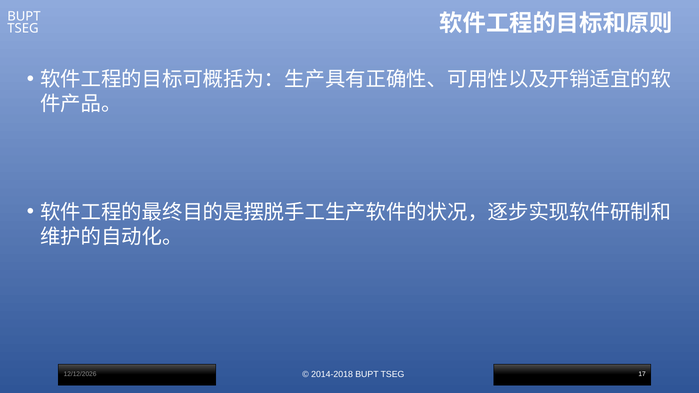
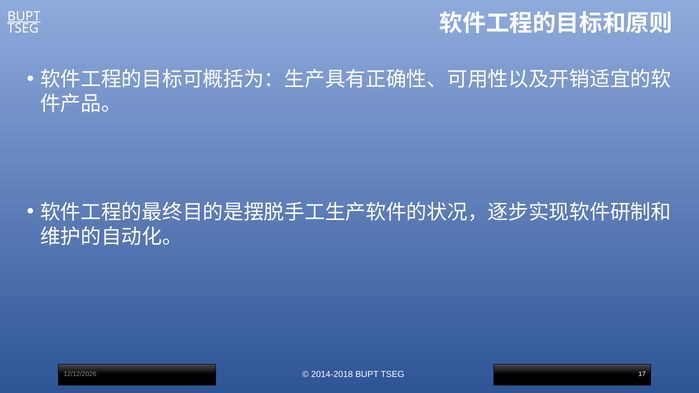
BUPT underline: none -> present (24, 16)
